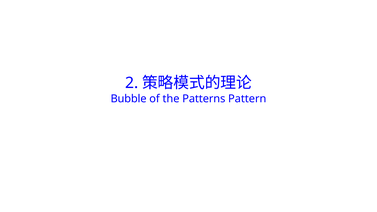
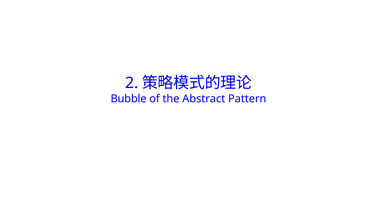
Patterns: Patterns -> Abstract (204, 99)
